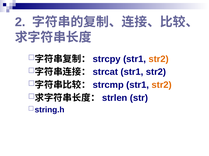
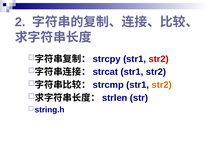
str2 colour: orange -> red (159, 59)
